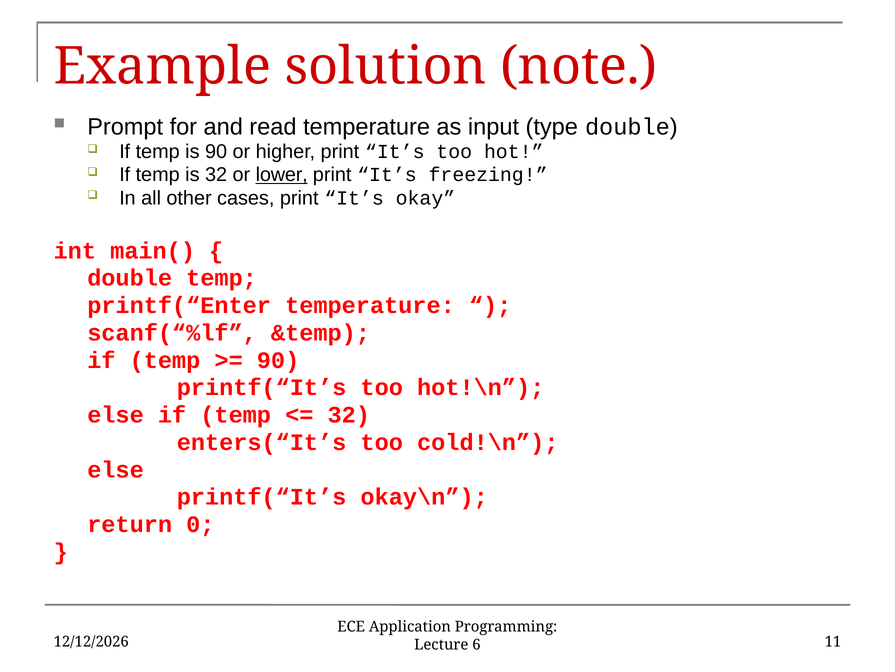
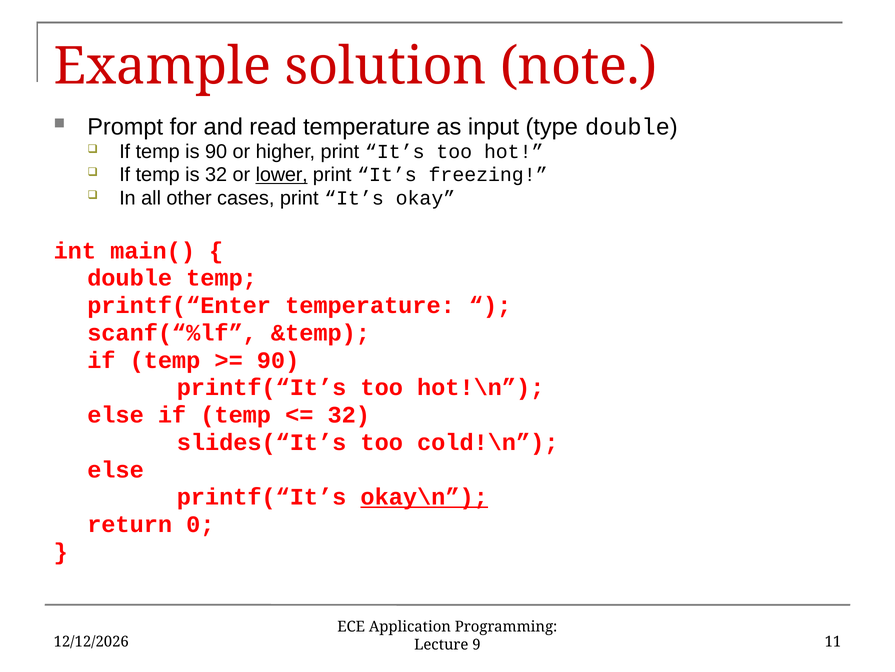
enters(“It’s: enters(“It’s -> slides(“It’s (262, 442)
okay\n underline: none -> present (424, 497)
6: 6 -> 9 (476, 644)
